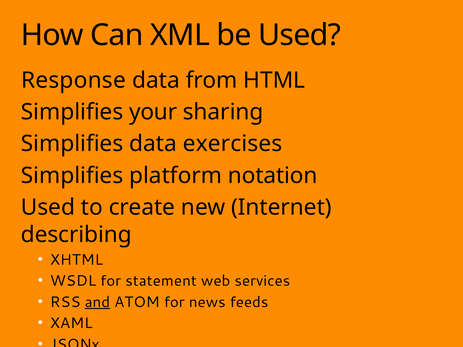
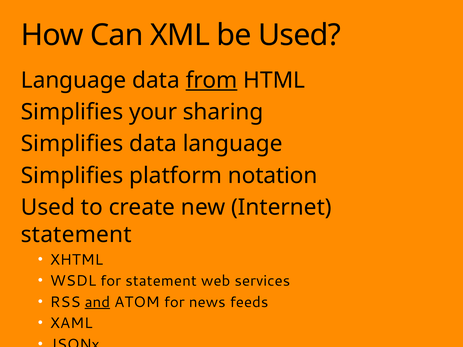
Response: Response -> Language (74, 80)
from underline: none -> present (212, 80)
data exercises: exercises -> language (233, 144)
describing: describing -> statement (76, 235)
